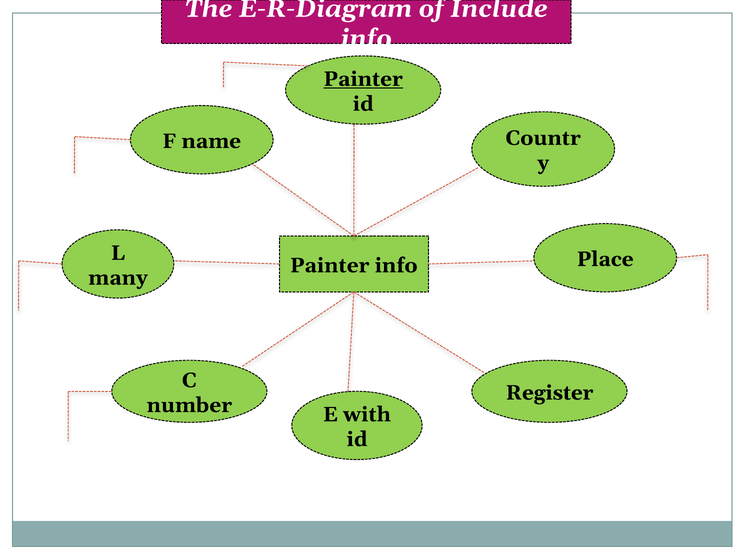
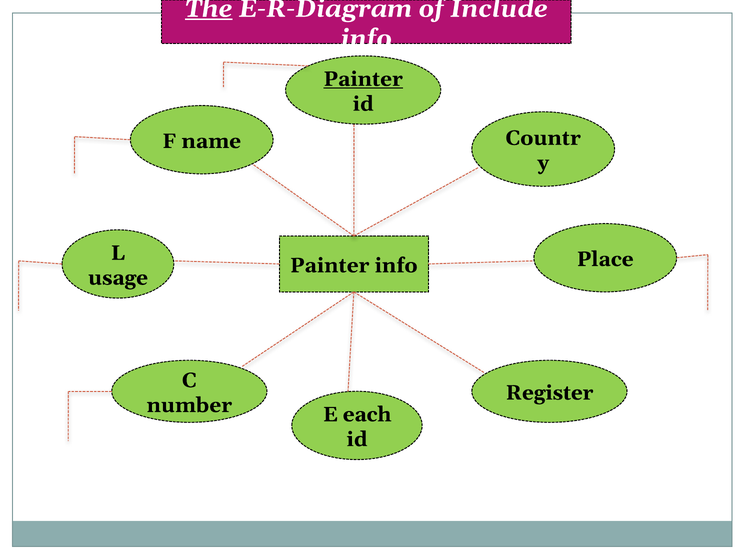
The underline: none -> present (209, 9)
many: many -> usage (118, 278)
with: with -> each (367, 414)
